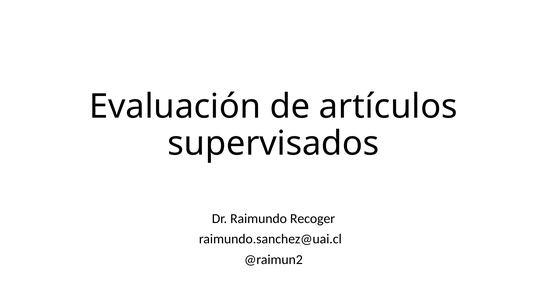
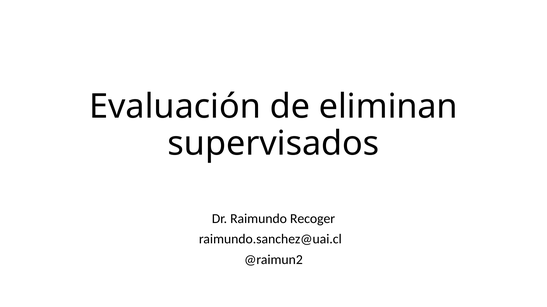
artículos: artículos -> eliminan (388, 107)
